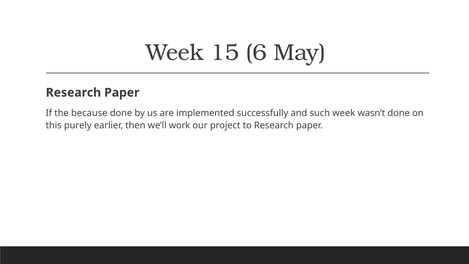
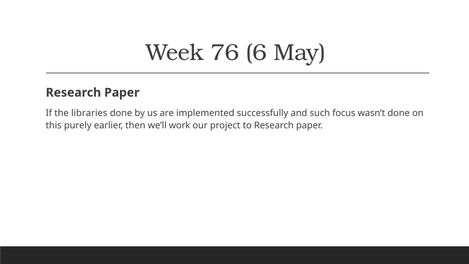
15: 15 -> 76 (225, 53)
because: because -> libraries (89, 113)
such week: week -> focus (344, 113)
